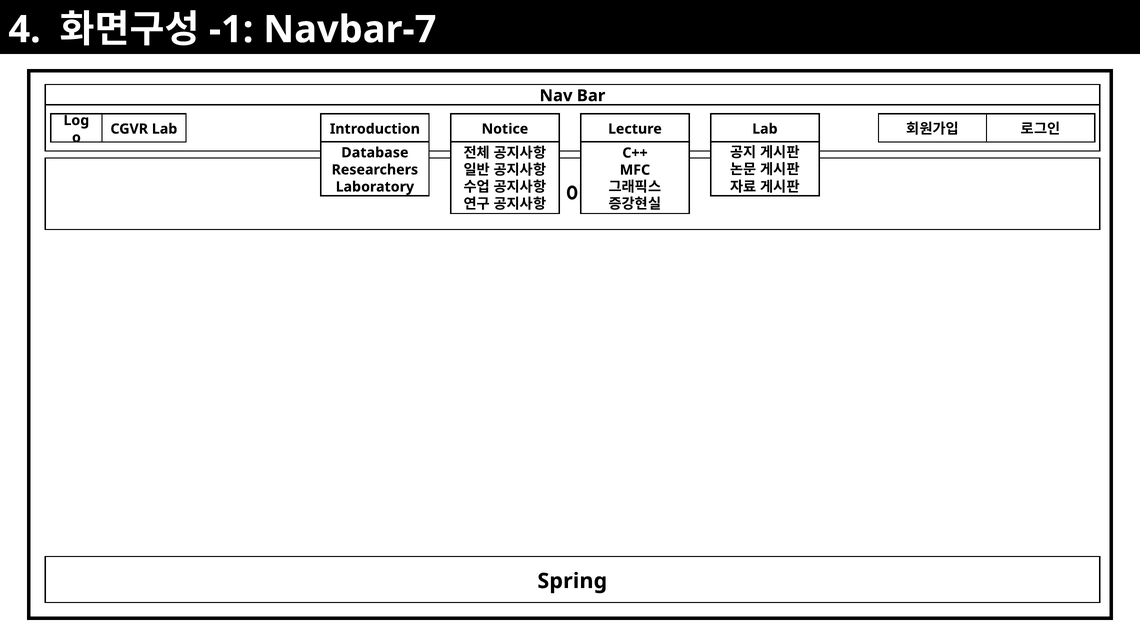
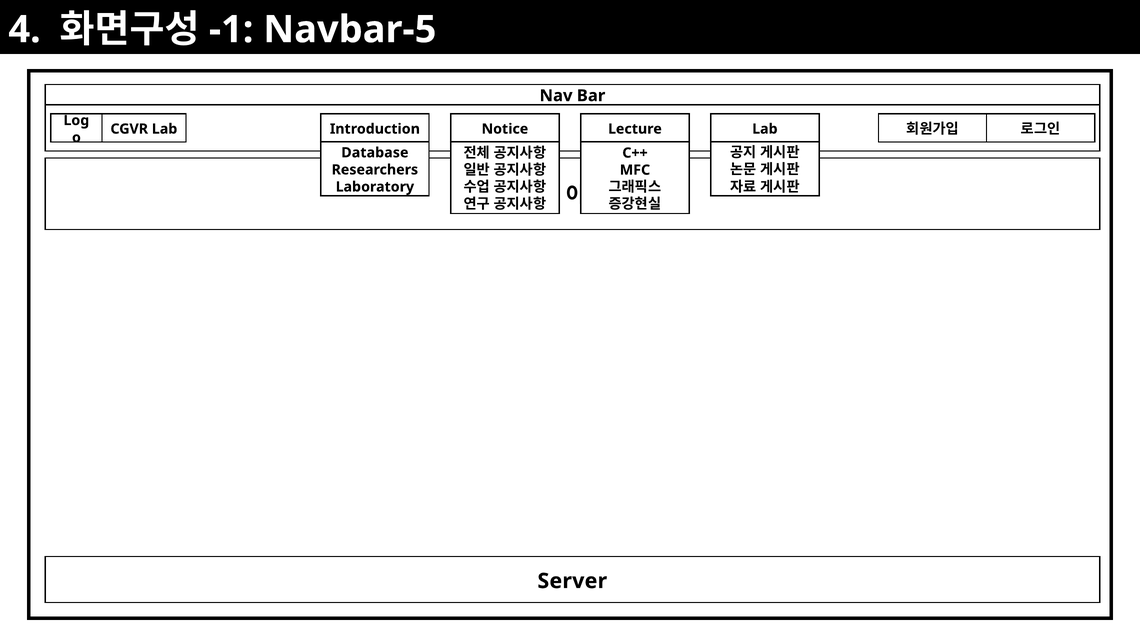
Navbar-7: Navbar-7 -> Navbar-5 (350, 30)
Spring: Spring -> Server (572, 581)
